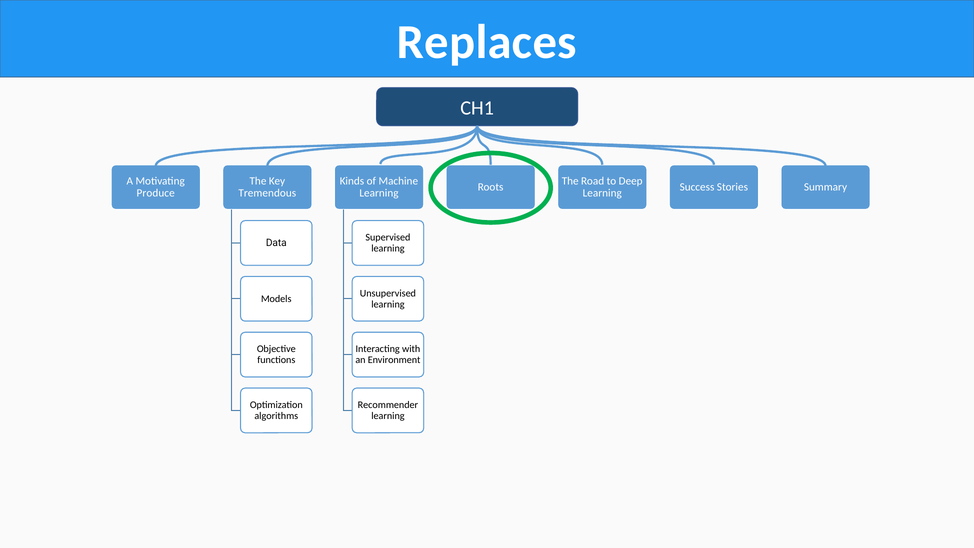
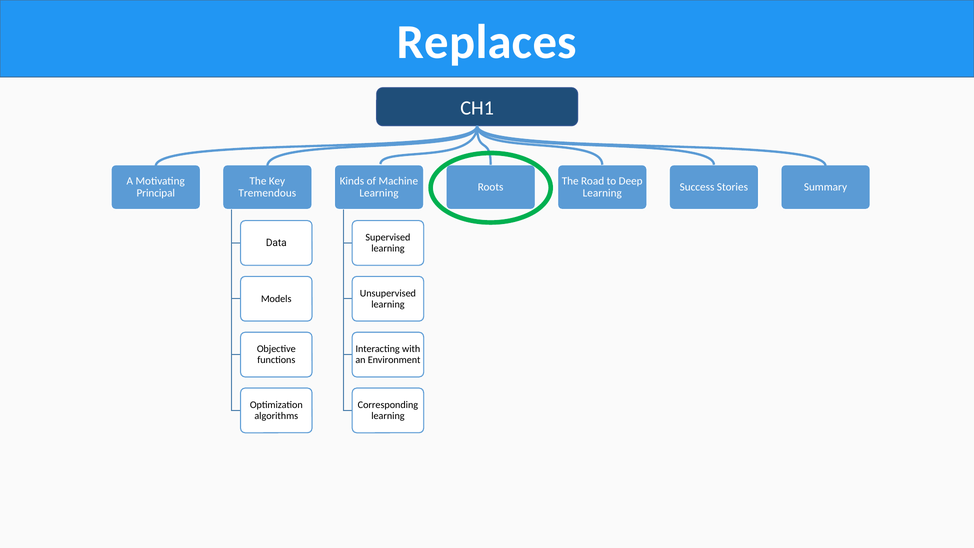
Produce: Produce -> Principal (156, 193)
Recommender: Recommender -> Corresponding (388, 405)
